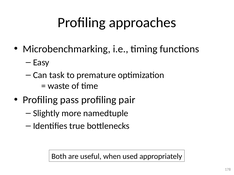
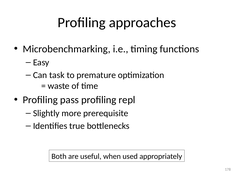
pair: pair -> repl (127, 100)
namedtuple: namedtuple -> prerequisite (106, 114)
